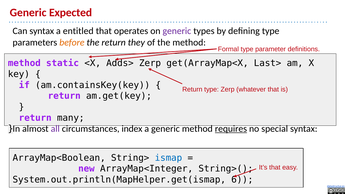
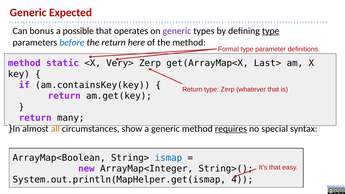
Can syntax: syntax -> bonus (42, 31)
entitled: entitled -> possible (78, 31)
type underline: none -> present (271, 31)
before colour: orange -> blue (72, 42)
they: they -> here (136, 42)
Adds>: Adds> -> Very> (120, 63)
all colour: purple -> orange (55, 129)
index: index -> show (132, 129)
6: 6 -> 4 (242, 180)
